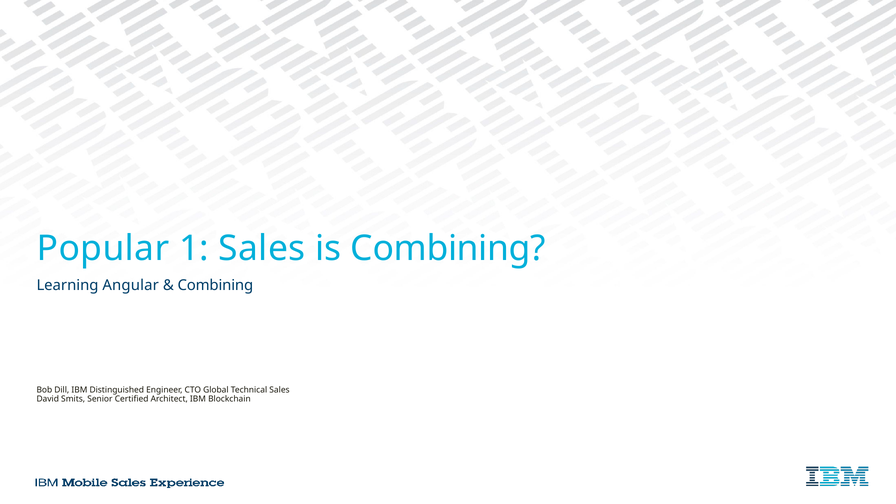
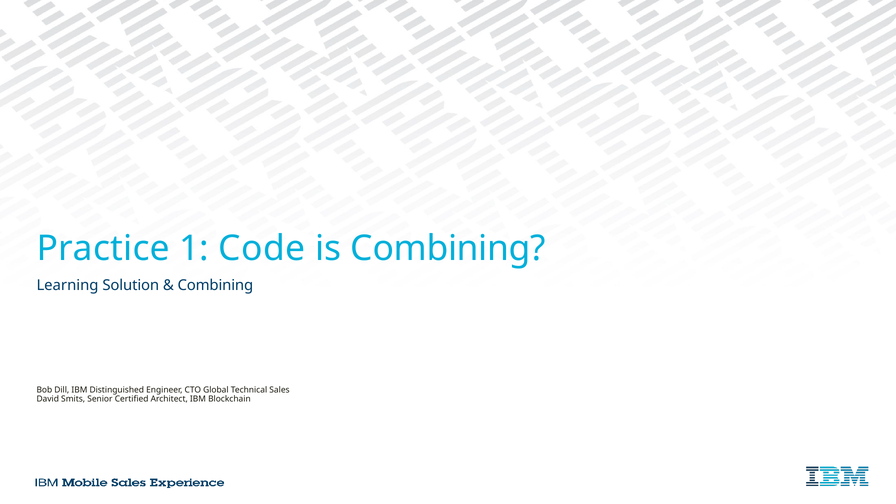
Popular: Popular -> Practice (103, 249)
1 Sales: Sales -> Code (262, 249)
Angular: Angular -> Solution (131, 285)
